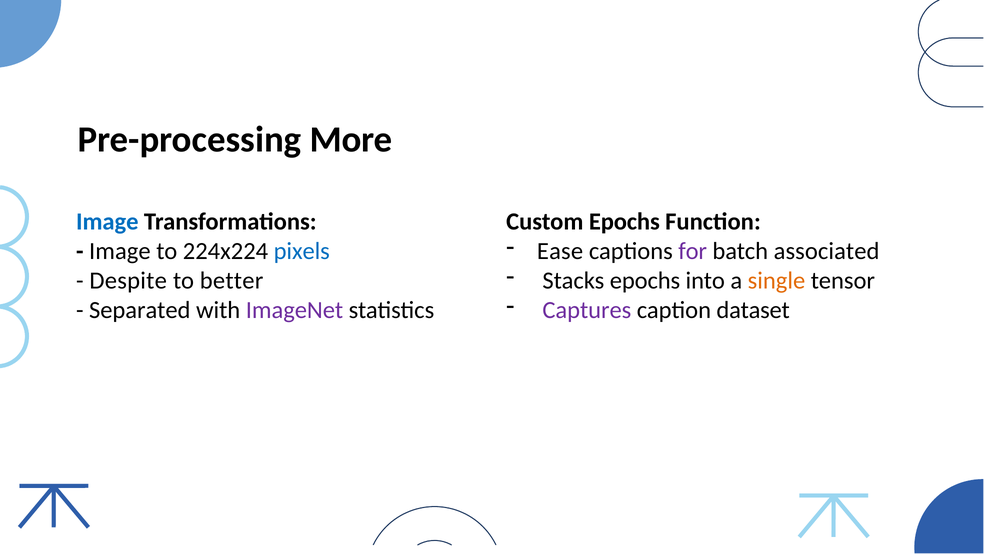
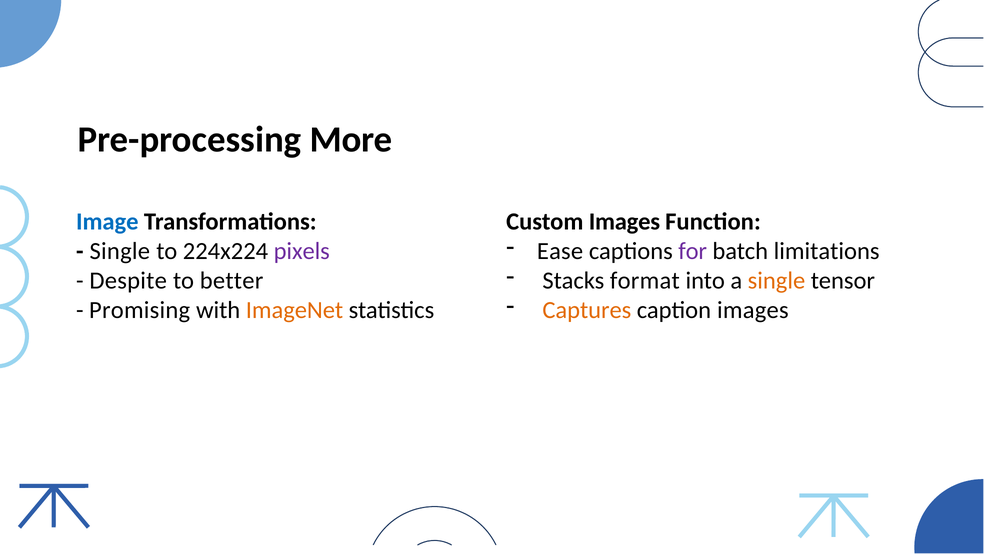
Custom Epochs: Epochs -> Images (624, 222)
associated: associated -> limitations (827, 251)
Image: Image -> Single (120, 251)
pixels colour: blue -> purple (302, 251)
Stacks epochs: epochs -> format (645, 281)
Captures colour: purple -> orange (587, 310)
caption dataset: dataset -> images (753, 310)
Separated: Separated -> Promising (140, 310)
ImageNet colour: purple -> orange (295, 310)
